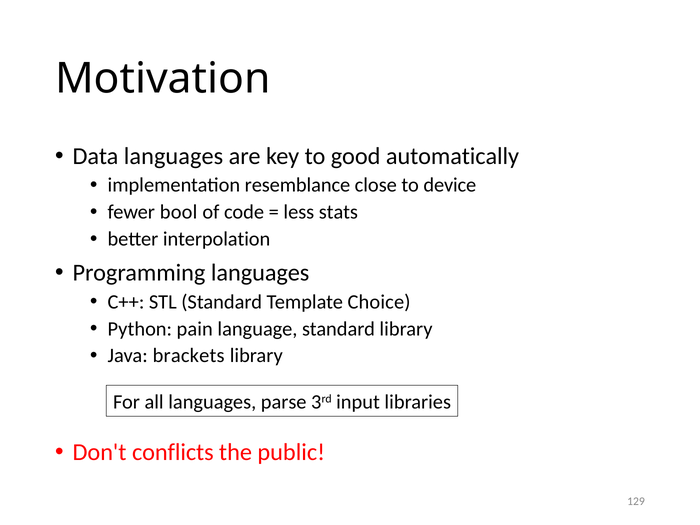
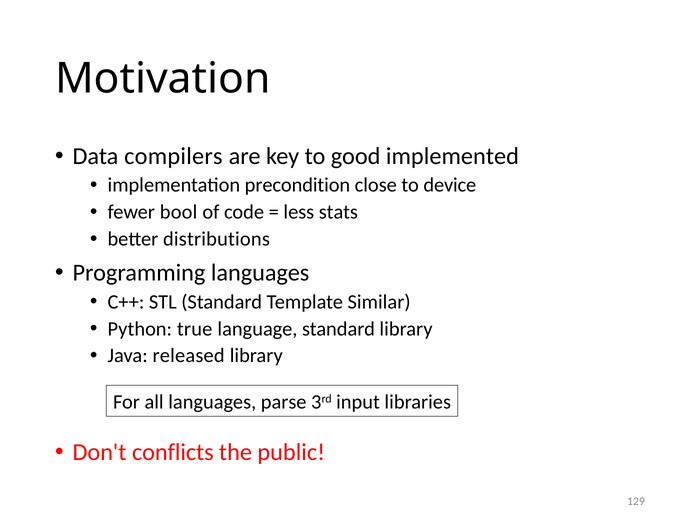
Data languages: languages -> compilers (173, 156)
automatically: automatically -> implemented (452, 156)
resemblance: resemblance -> precondition (297, 185)
interpolation: interpolation -> distributions (216, 239)
Choice: Choice -> Similar (379, 302)
pain: pain -> true (195, 329)
brackets: brackets -> released (189, 356)
